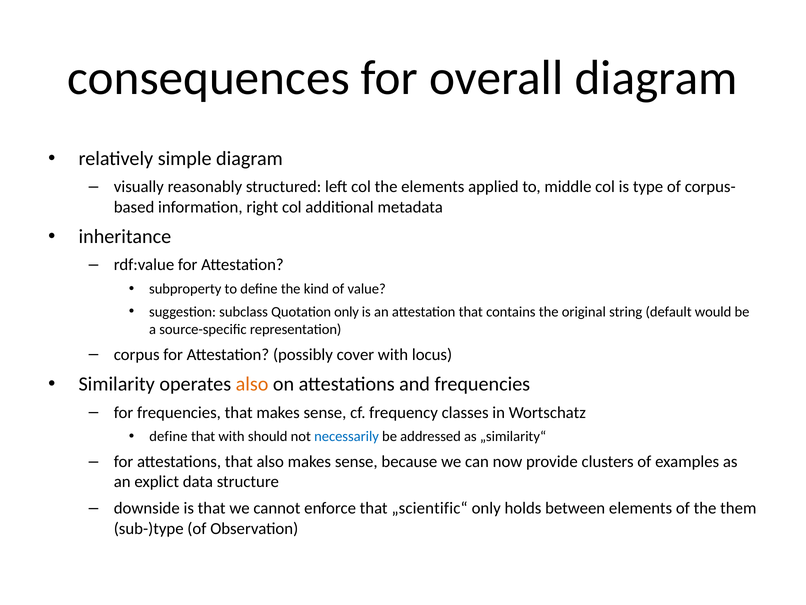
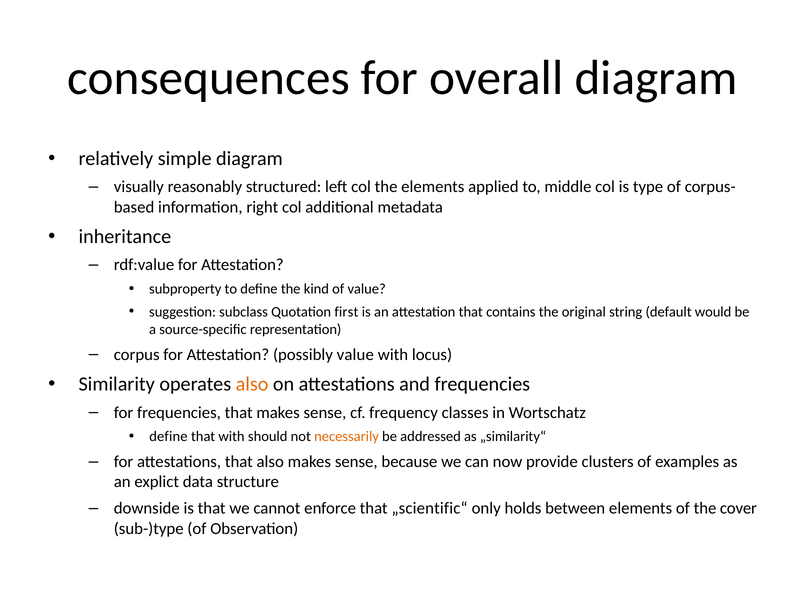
Quotation only: only -> first (346, 312)
possibly cover: cover -> value (355, 354)
necessarily colour: blue -> orange (347, 436)
them: them -> cover (738, 508)
